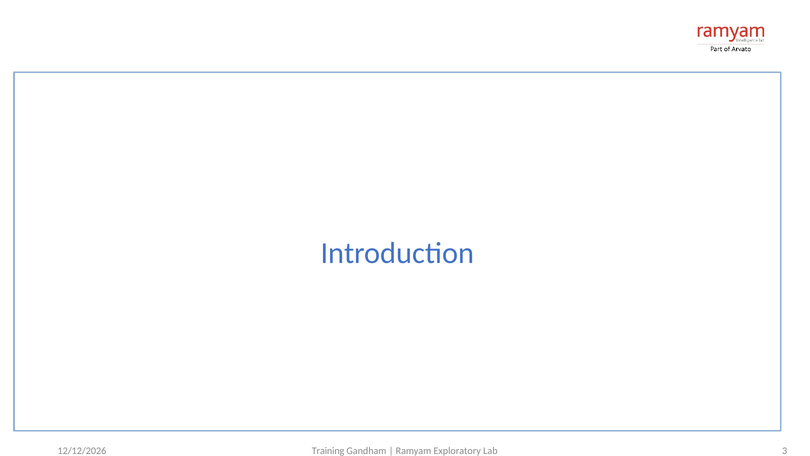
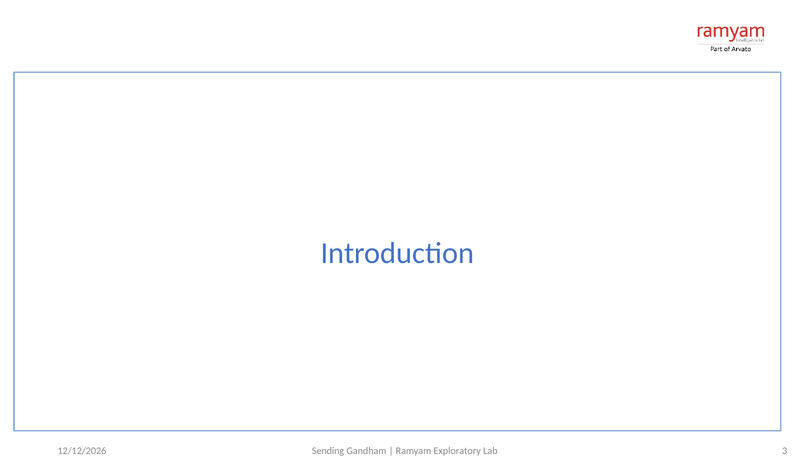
Training: Training -> Sending (328, 450)
